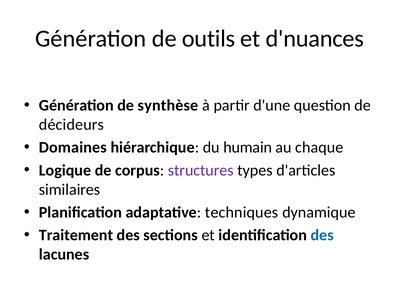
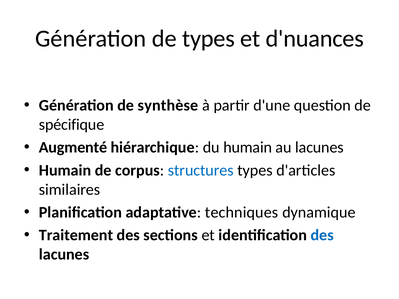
de outils: outils -> types (209, 39)
décideurs: décideurs -> spécifique (72, 125)
Domaines: Domaines -> Augmenté (73, 148)
au chaque: chaque -> lacunes (319, 148)
Logique: Logique -> Humain (65, 170)
structures colour: purple -> blue (201, 170)
